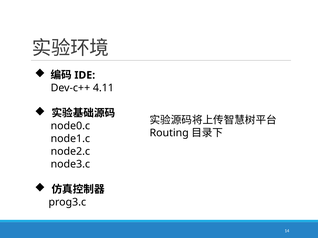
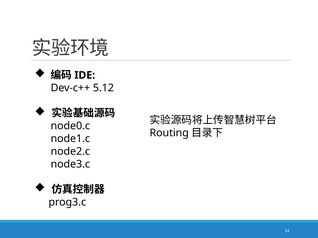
4.11: 4.11 -> 5.12 (103, 88)
